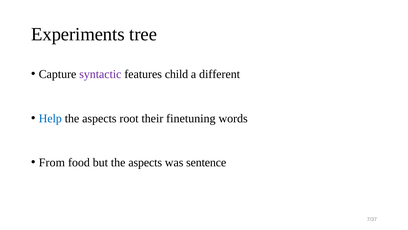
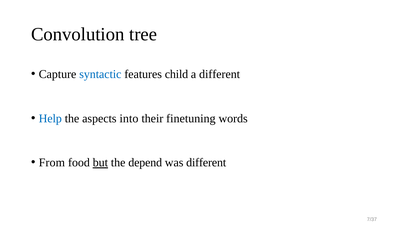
Experiments: Experiments -> Convolution (78, 34)
syntactic colour: purple -> blue (100, 74)
root: root -> into (129, 118)
but underline: none -> present (100, 162)
aspects: aspects -> depend (145, 162)
was sentence: sentence -> different (206, 162)
